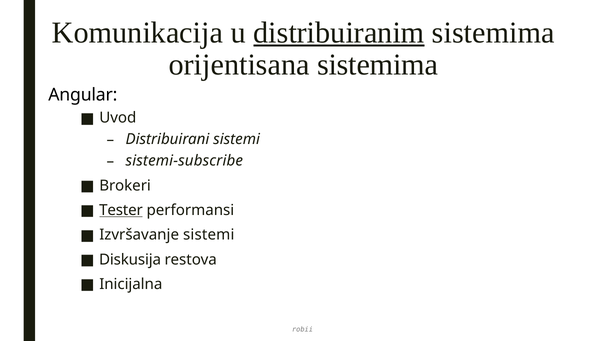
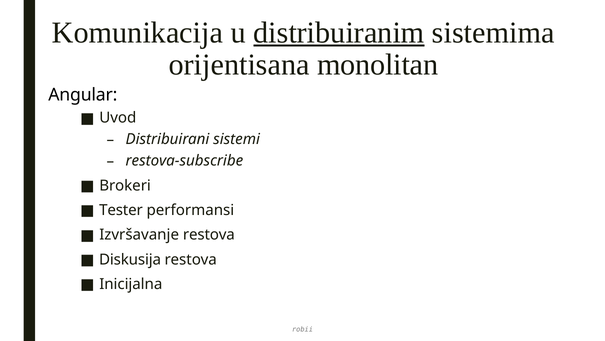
orijentisana sistemima: sistemima -> monolitan (378, 65)
sistemi-subscribe: sistemi-subscribe -> restova-subscribe (184, 161)
Tester underline: present -> none (121, 210)
Izvršavanje sistemi: sistemi -> restova (209, 234)
